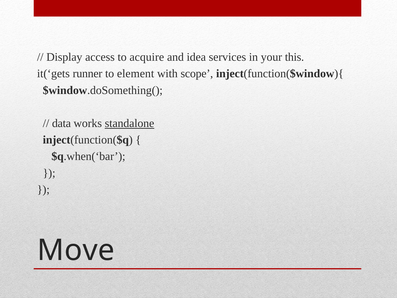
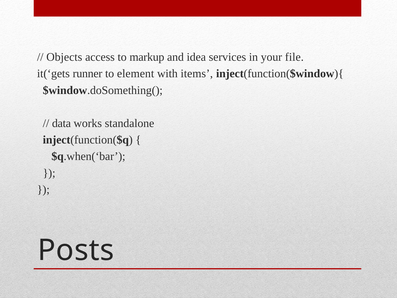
Display: Display -> Objects (64, 57)
acquire: acquire -> markup (147, 57)
this: this -> file (294, 57)
scope: scope -> items (197, 74)
standalone underline: present -> none (130, 123)
Move: Move -> Posts (76, 250)
